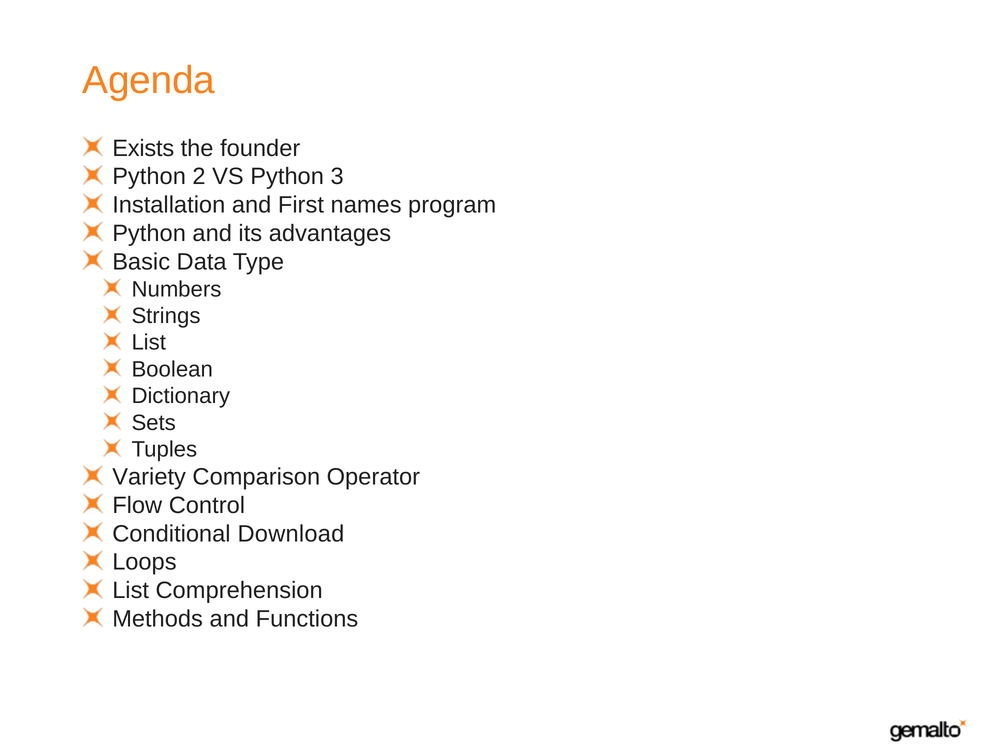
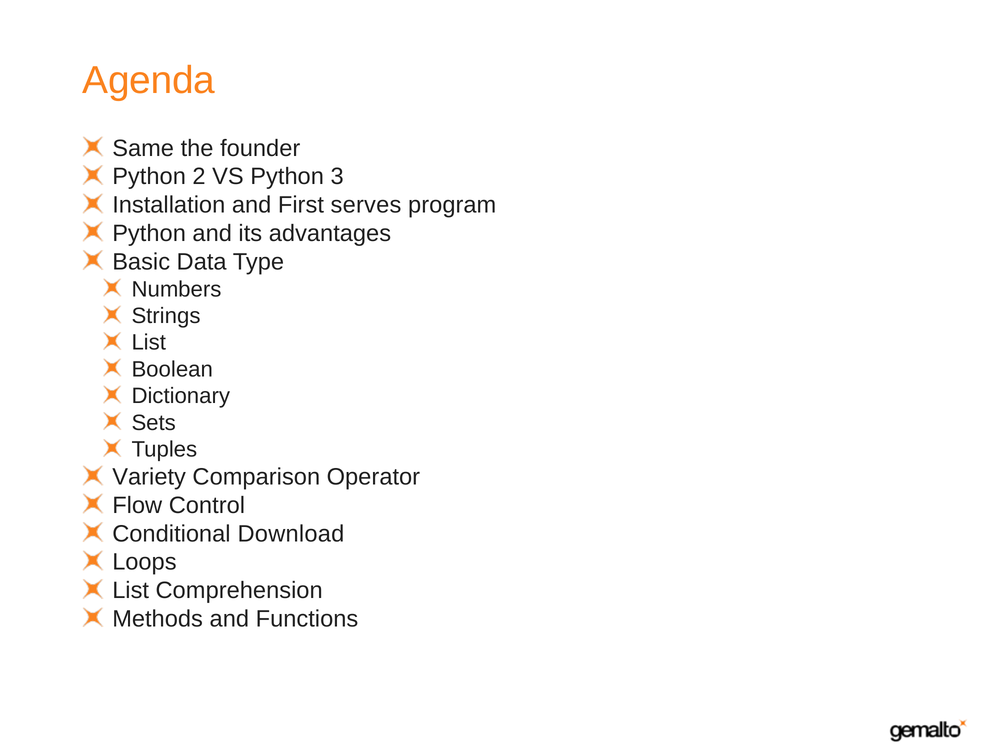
Exists: Exists -> Same (143, 148)
names: names -> serves (366, 205)
